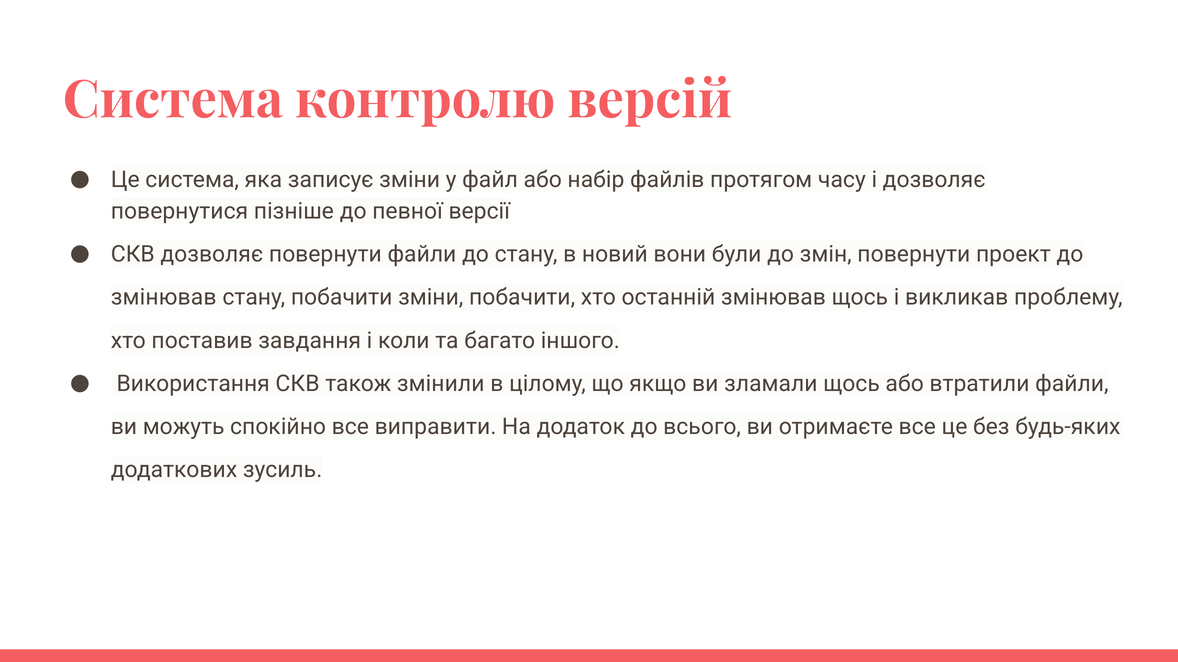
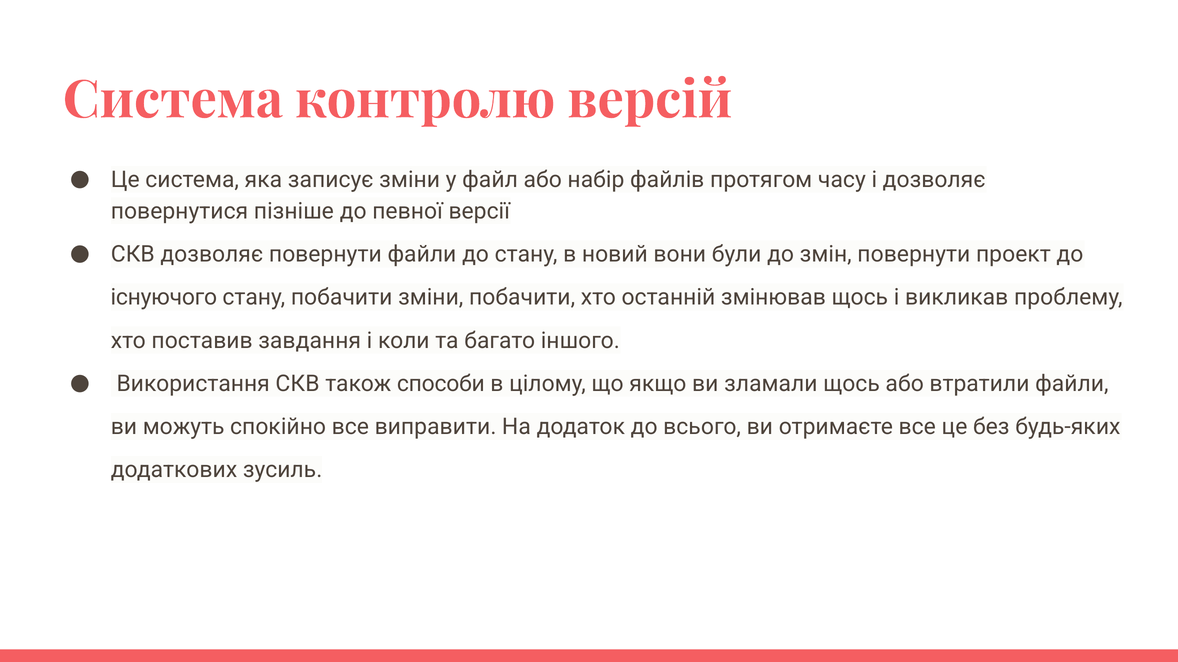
змінював: змінював -> існуючого (164, 298)
змінили: змінили -> способи (441, 384)
